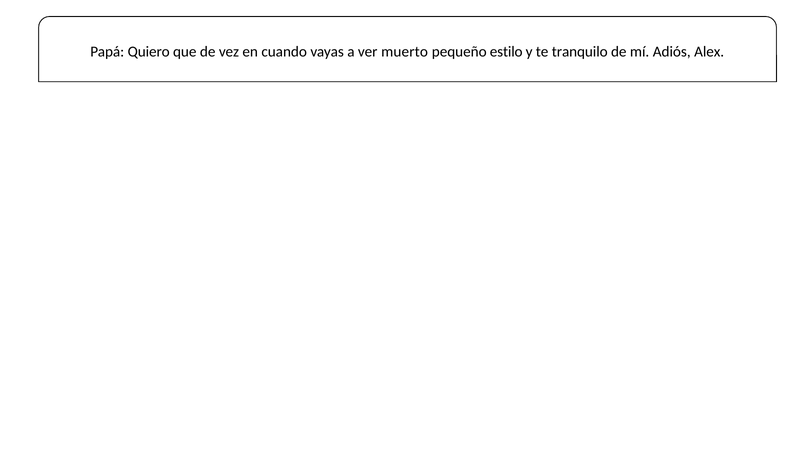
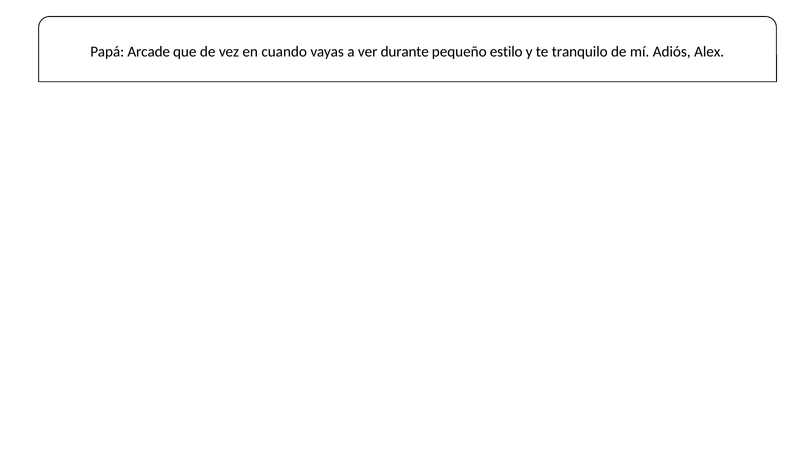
Quiero: Quiero -> Arcade (149, 52)
muerto: muerto -> durante (405, 52)
